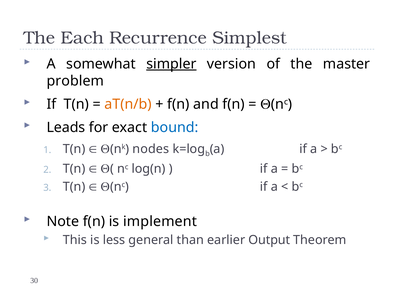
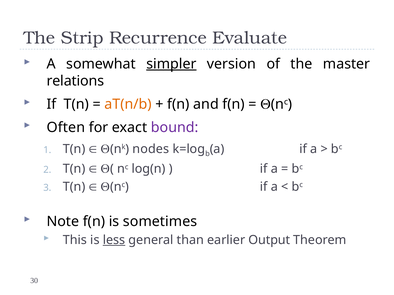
Each: Each -> Strip (82, 38)
Simplest: Simplest -> Evaluate (250, 38)
problem: problem -> relations (75, 81)
Leads: Leads -> Often (66, 128)
bound colour: blue -> purple (175, 128)
implement: implement -> sometimes (160, 222)
less underline: none -> present (114, 240)
